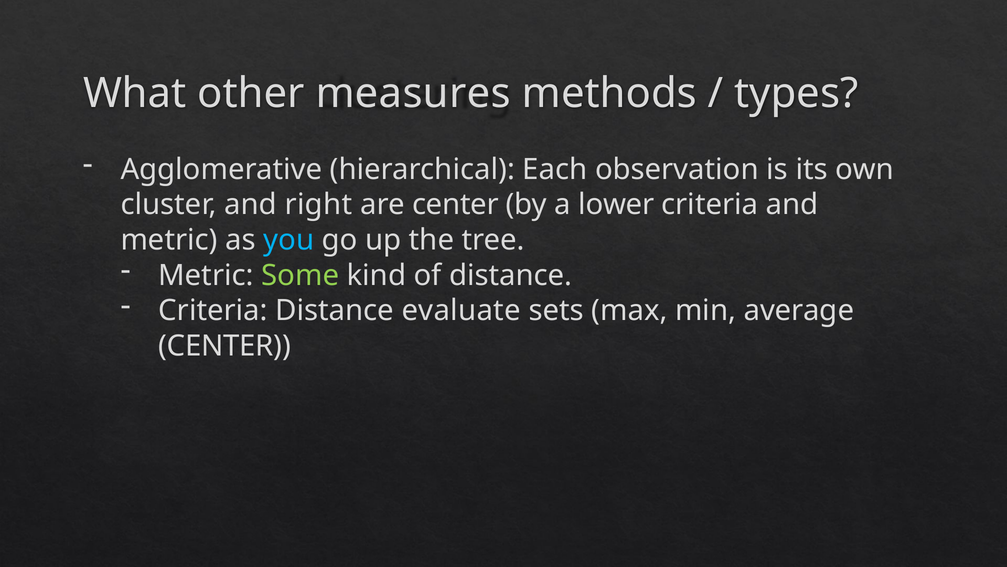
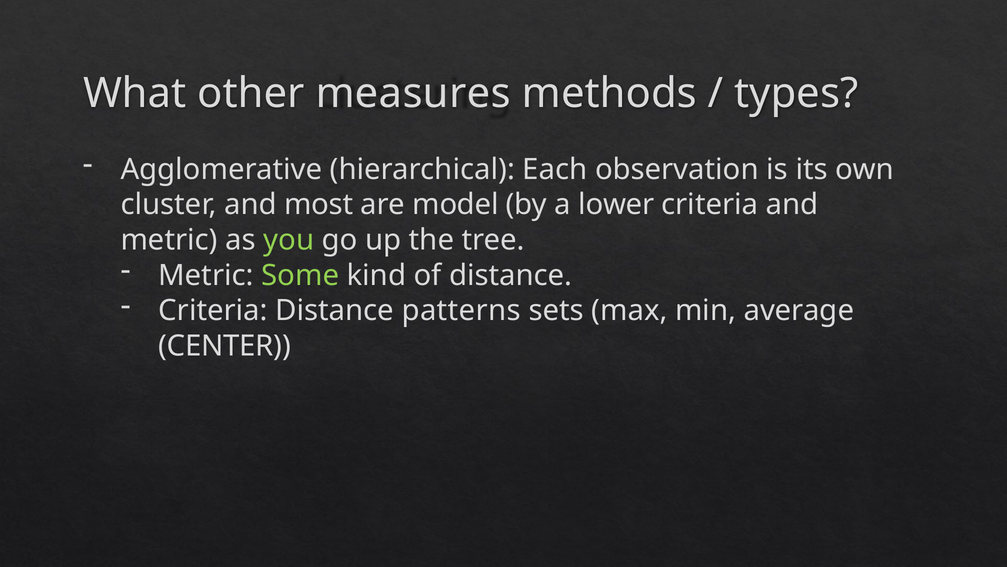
right: right -> most (319, 205)
are center: center -> model (455, 205)
you colour: light blue -> light green (289, 240)
evaluate: evaluate -> patterns (461, 310)
